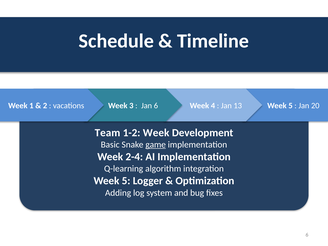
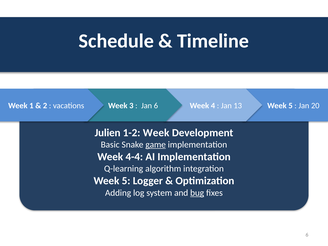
Team: Team -> Julien (108, 133)
2-4: 2-4 -> 4-4 (134, 157)
bug underline: none -> present (197, 193)
